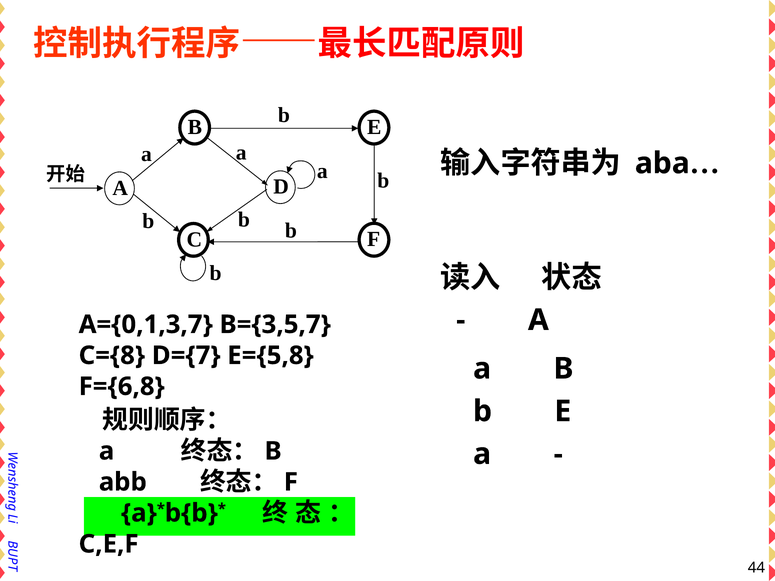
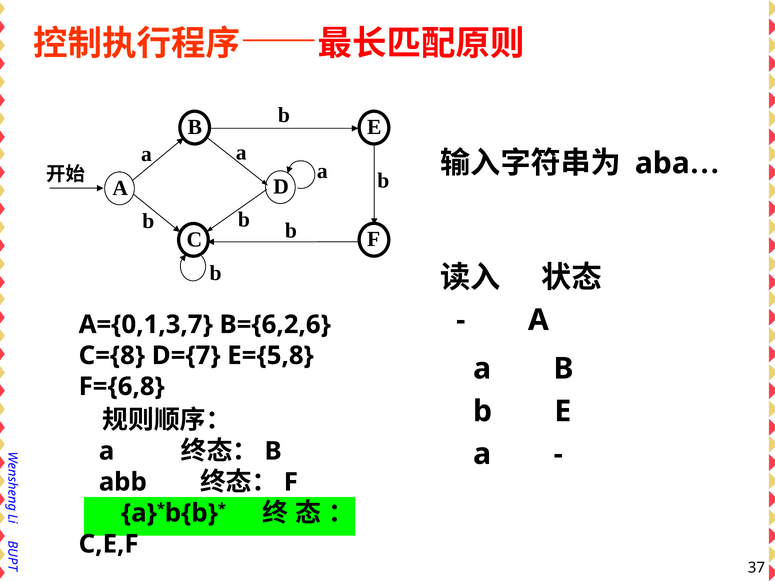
B={3,5,7: B={3,5,7 -> B={6,2,6 (275, 325)
44: 44 -> 37 (756, 568)
